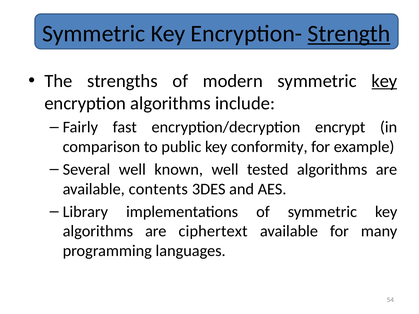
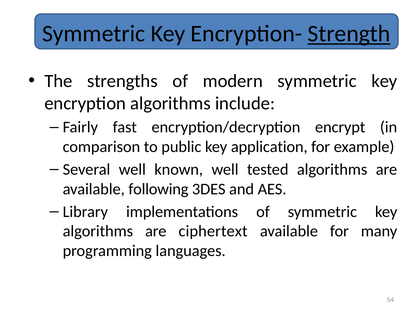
key underline: present -> none (384, 81)
conformity: conformity -> application (269, 147)
contents: contents -> following (158, 189)
